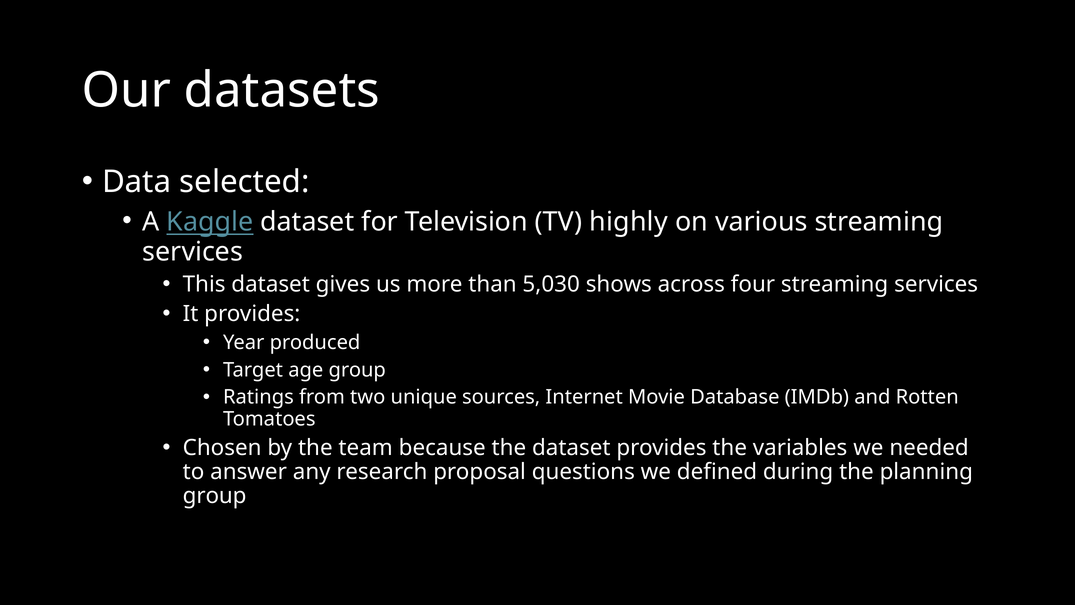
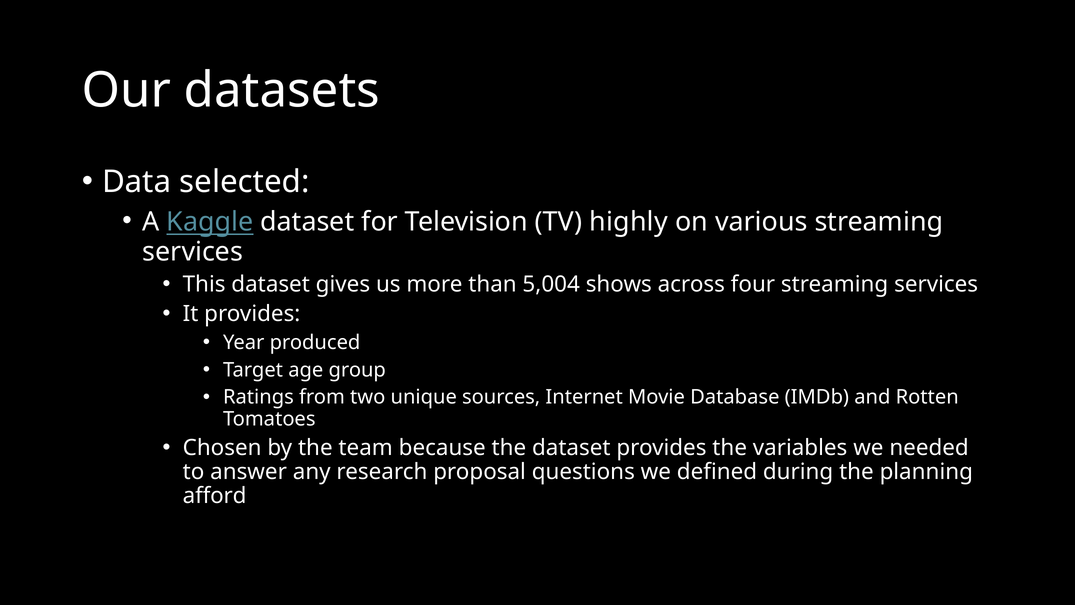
5,030: 5,030 -> 5,004 (551, 284)
group: group -> afford (215, 496)
